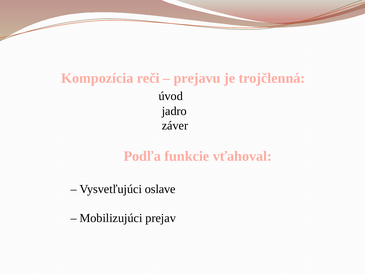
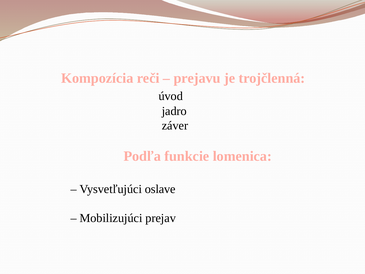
vťahoval: vťahoval -> lomenica (242, 156)
